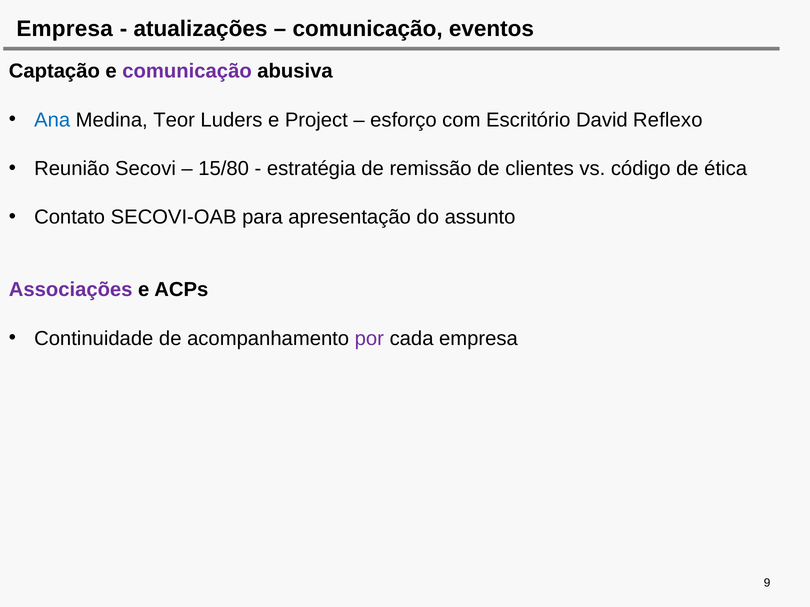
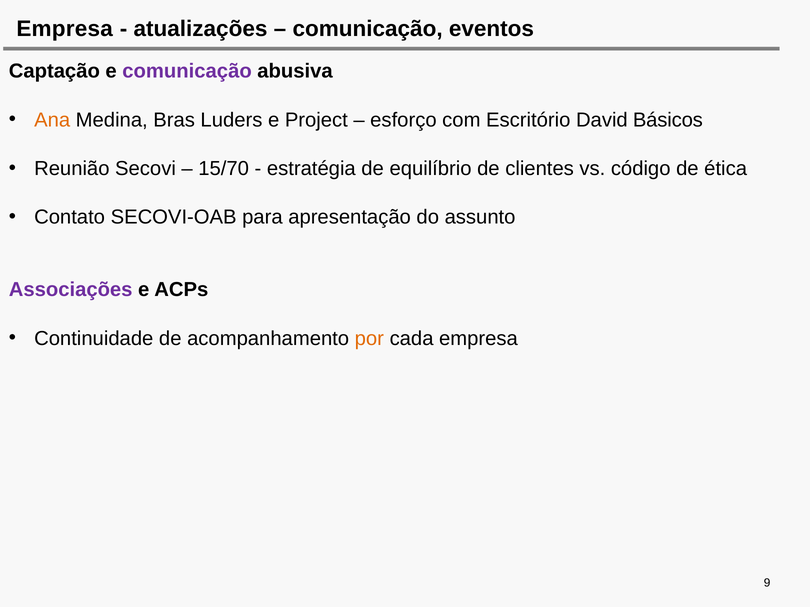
Ana colour: blue -> orange (52, 120)
Teor: Teor -> Bras (174, 120)
Reflexo: Reflexo -> Básicos (668, 120)
15/80: 15/80 -> 15/70 (224, 169)
remissão: remissão -> equilíbrio (431, 169)
por colour: purple -> orange (369, 339)
